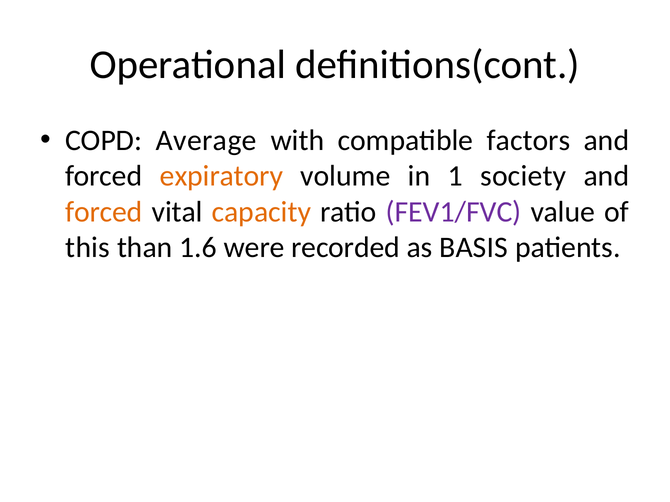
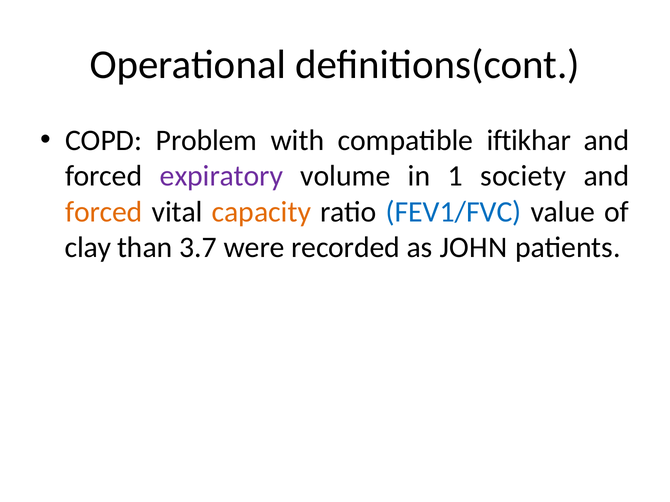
Average: Average -> Problem (207, 141)
factors: factors -> iftikhar (529, 141)
expiratory colour: orange -> purple (221, 176)
FEV1/FVC colour: purple -> blue (454, 212)
this: this -> clay (88, 248)
1.6: 1.6 -> 3.7 (198, 248)
BASIS: BASIS -> JOHN (474, 248)
